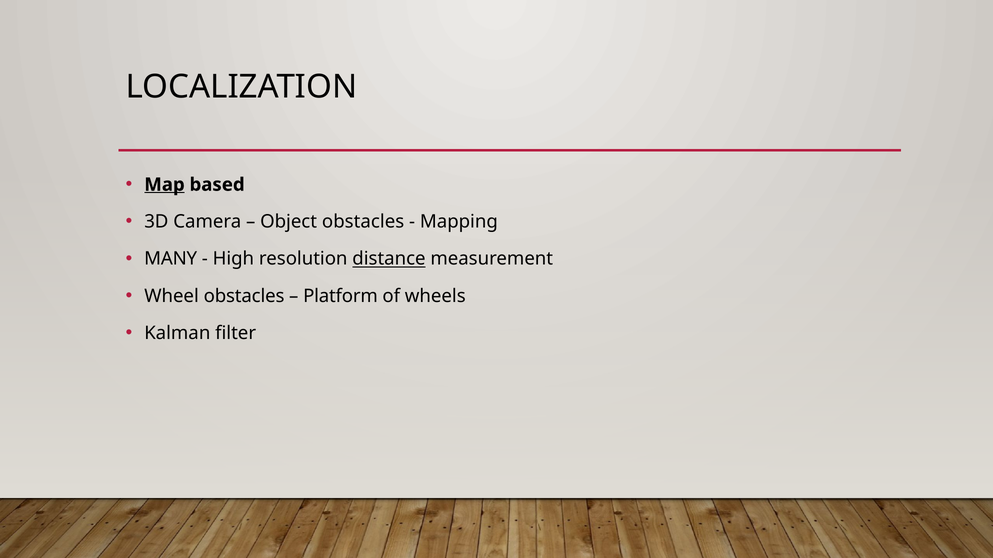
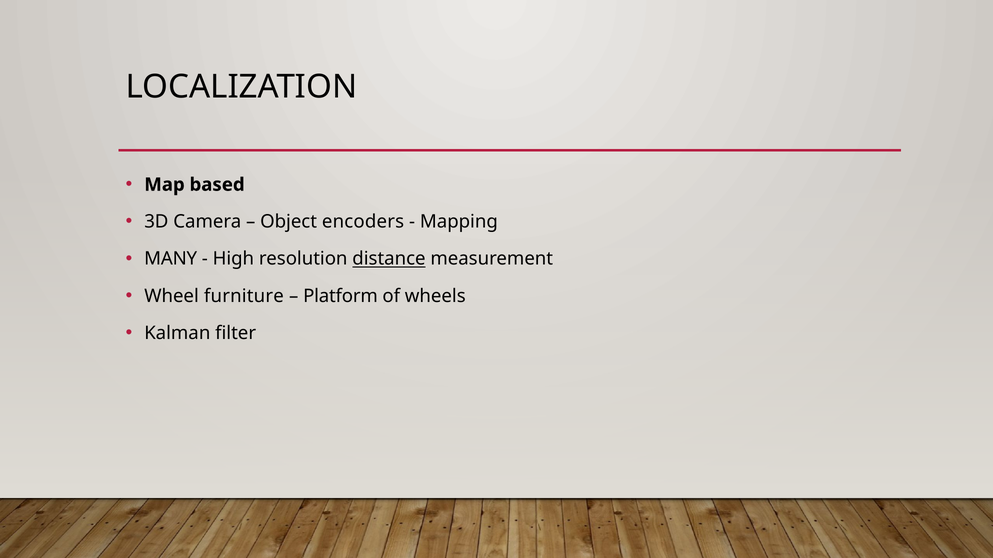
Map underline: present -> none (165, 185)
Object obstacles: obstacles -> encoders (363, 222)
Wheel obstacles: obstacles -> furniture (244, 296)
